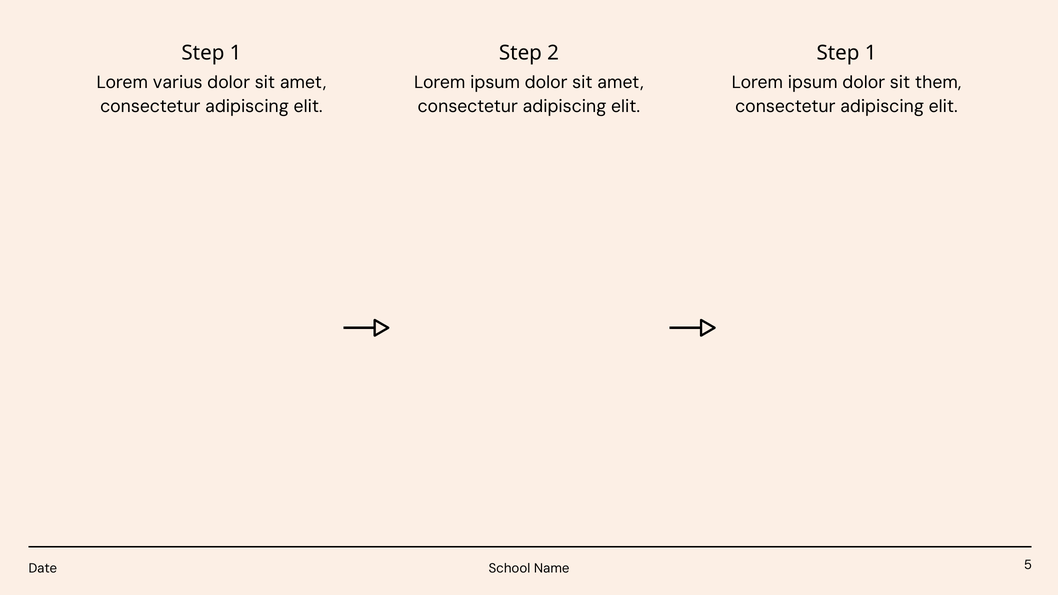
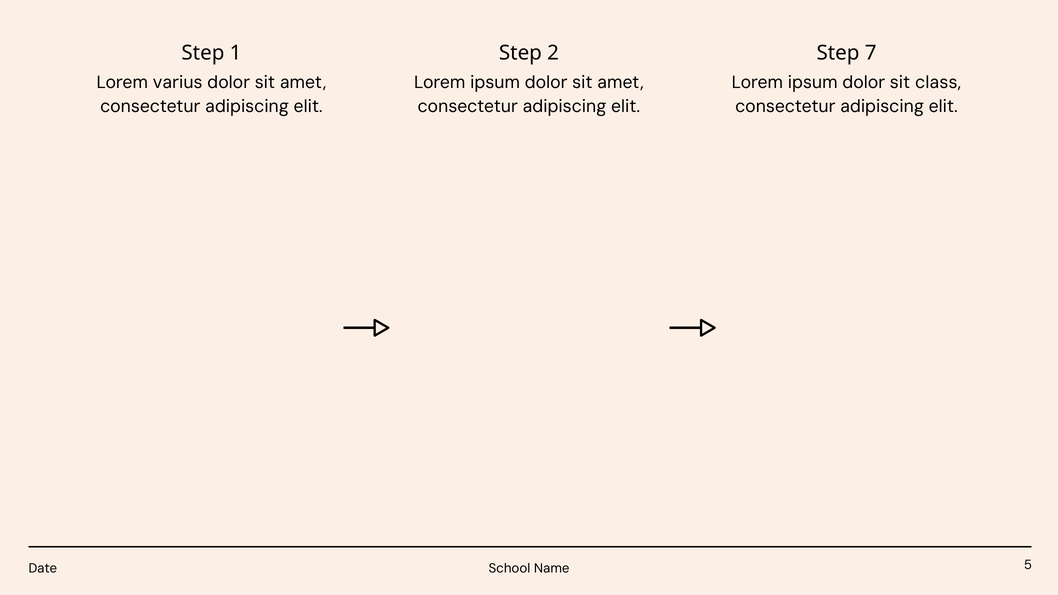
2 Step 1: 1 -> 7 (871, 53)
them: them -> class (938, 82)
